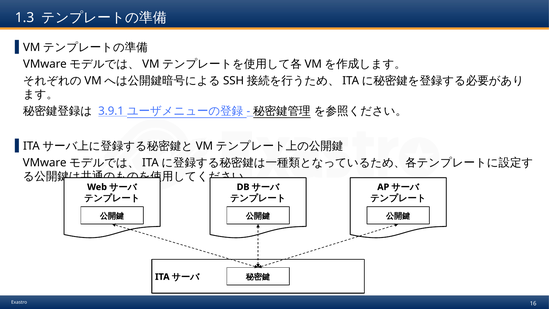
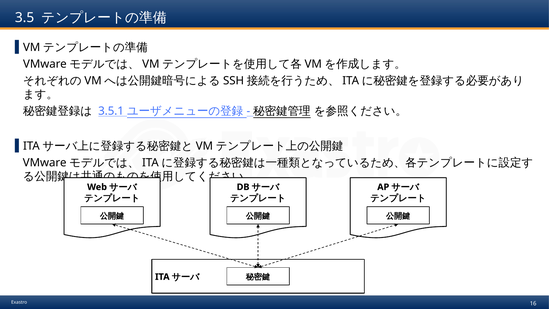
1.3: 1.3 -> 3.5 (25, 17)
3.9.1: 3.9.1 -> 3.5.1 (111, 111)
